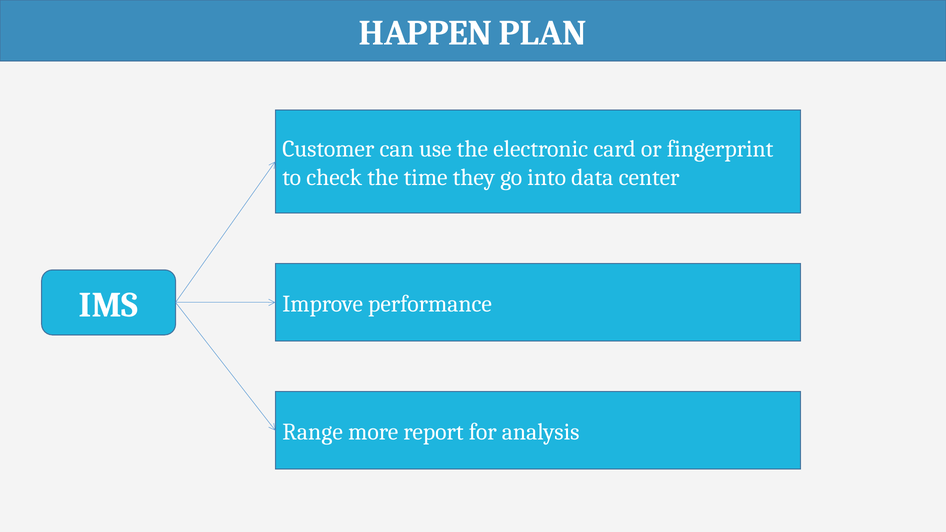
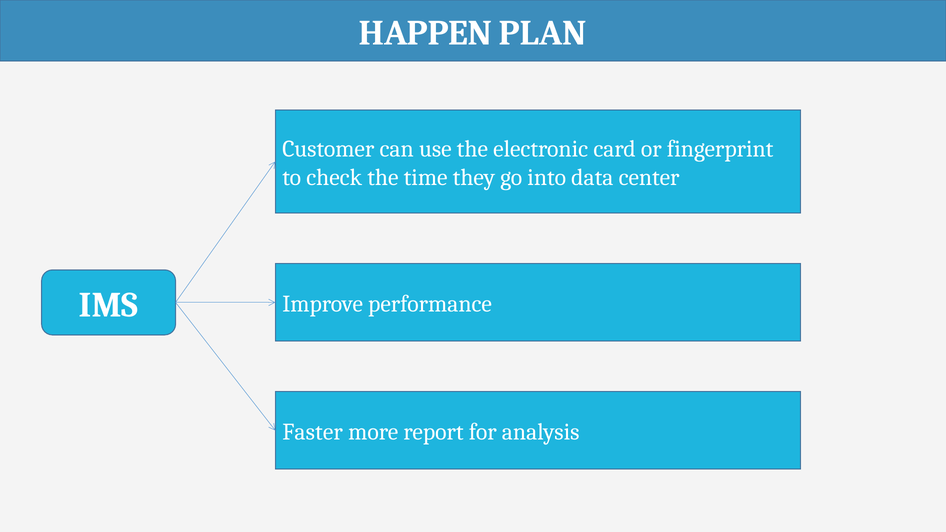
Range: Range -> Faster (313, 432)
